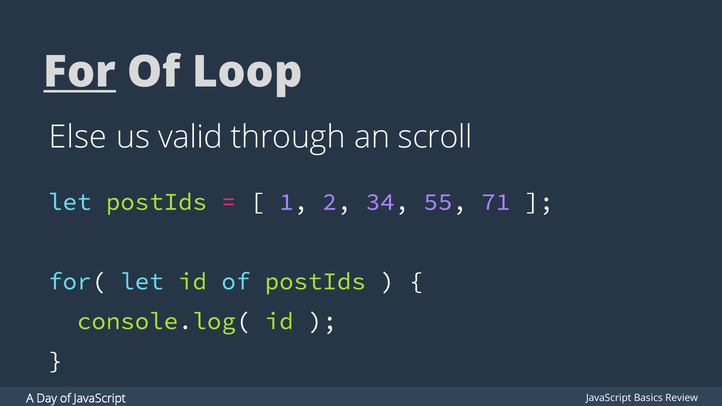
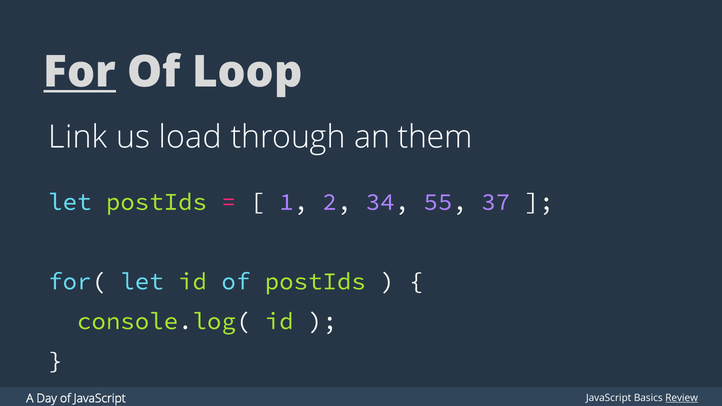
Else: Else -> Link (78, 137)
valid: valid -> load (190, 137)
scroll: scroll -> them (435, 137)
71: 71 -> 37 (496, 202)
Review underline: none -> present (682, 398)
